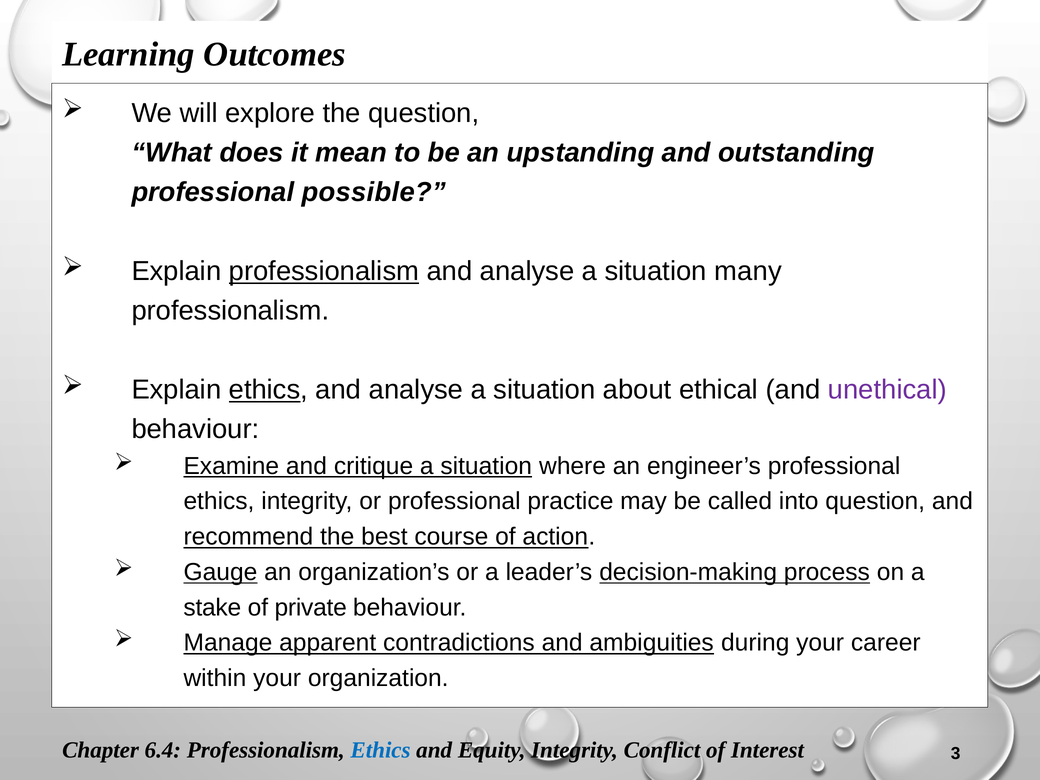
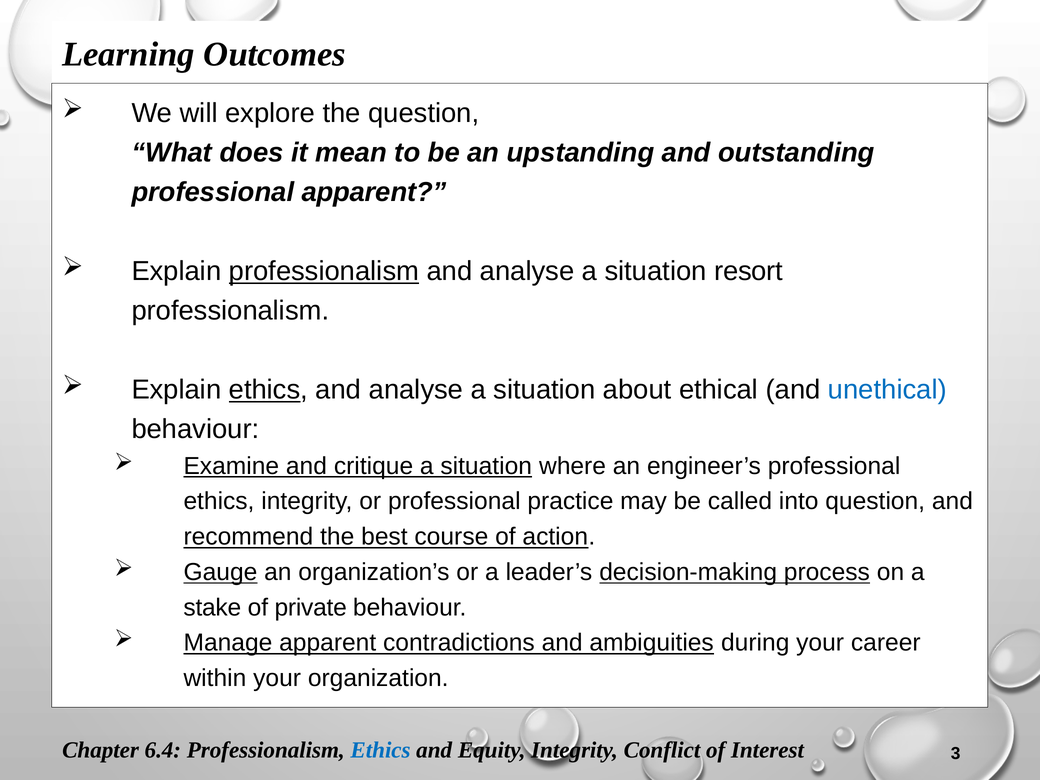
professional possible: possible -> apparent (374, 192)
many: many -> resort (749, 271)
unethical colour: purple -> blue (887, 390)
